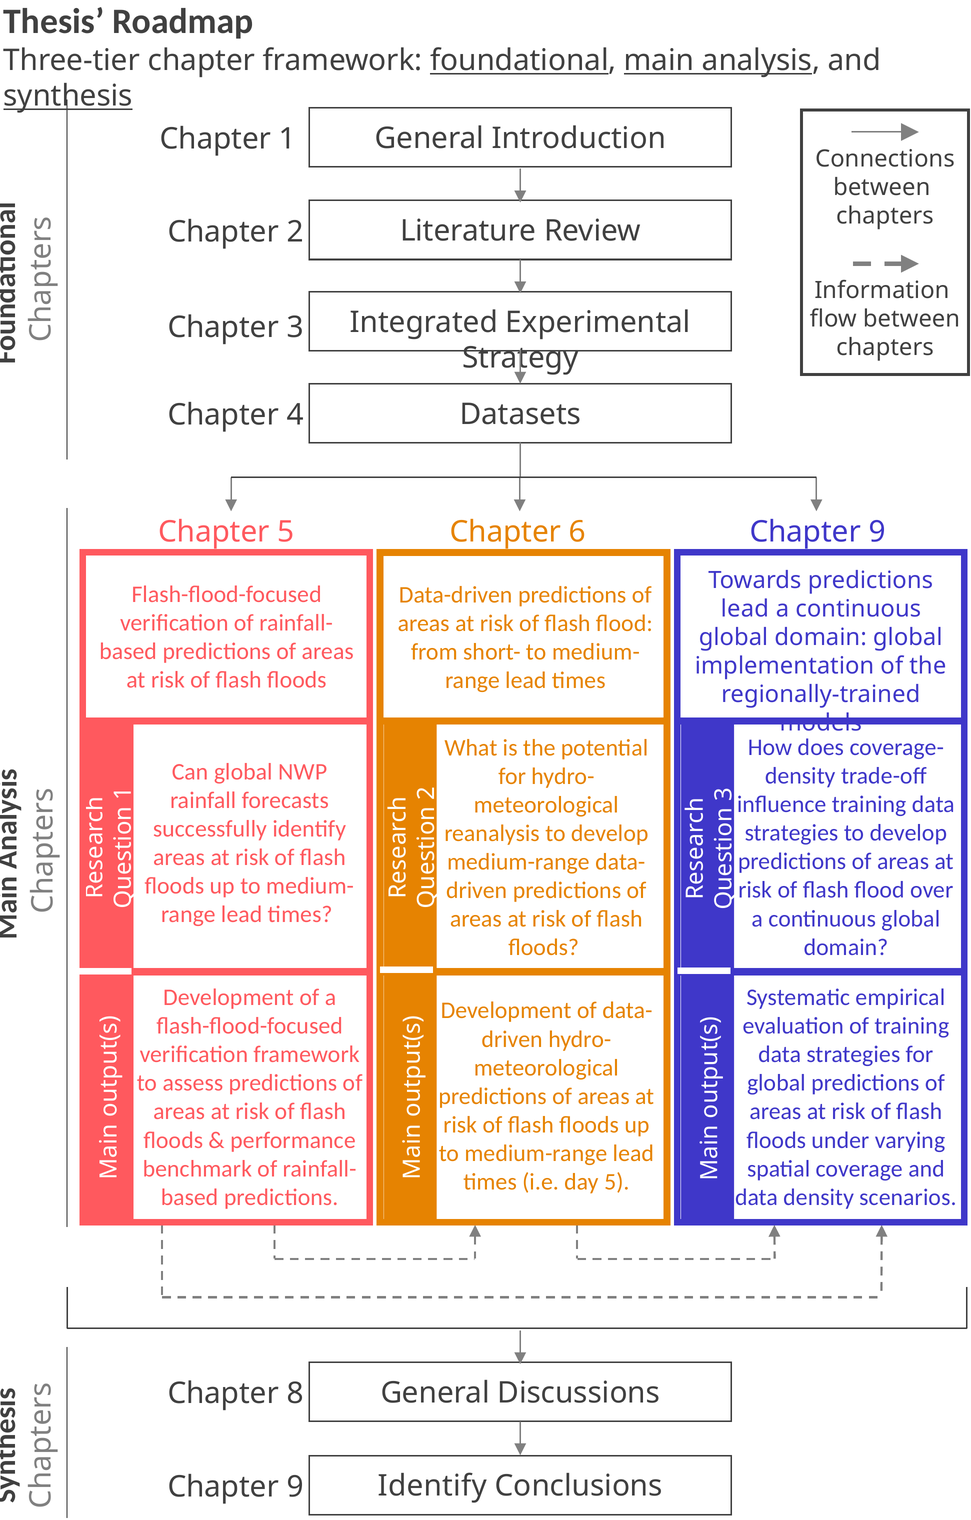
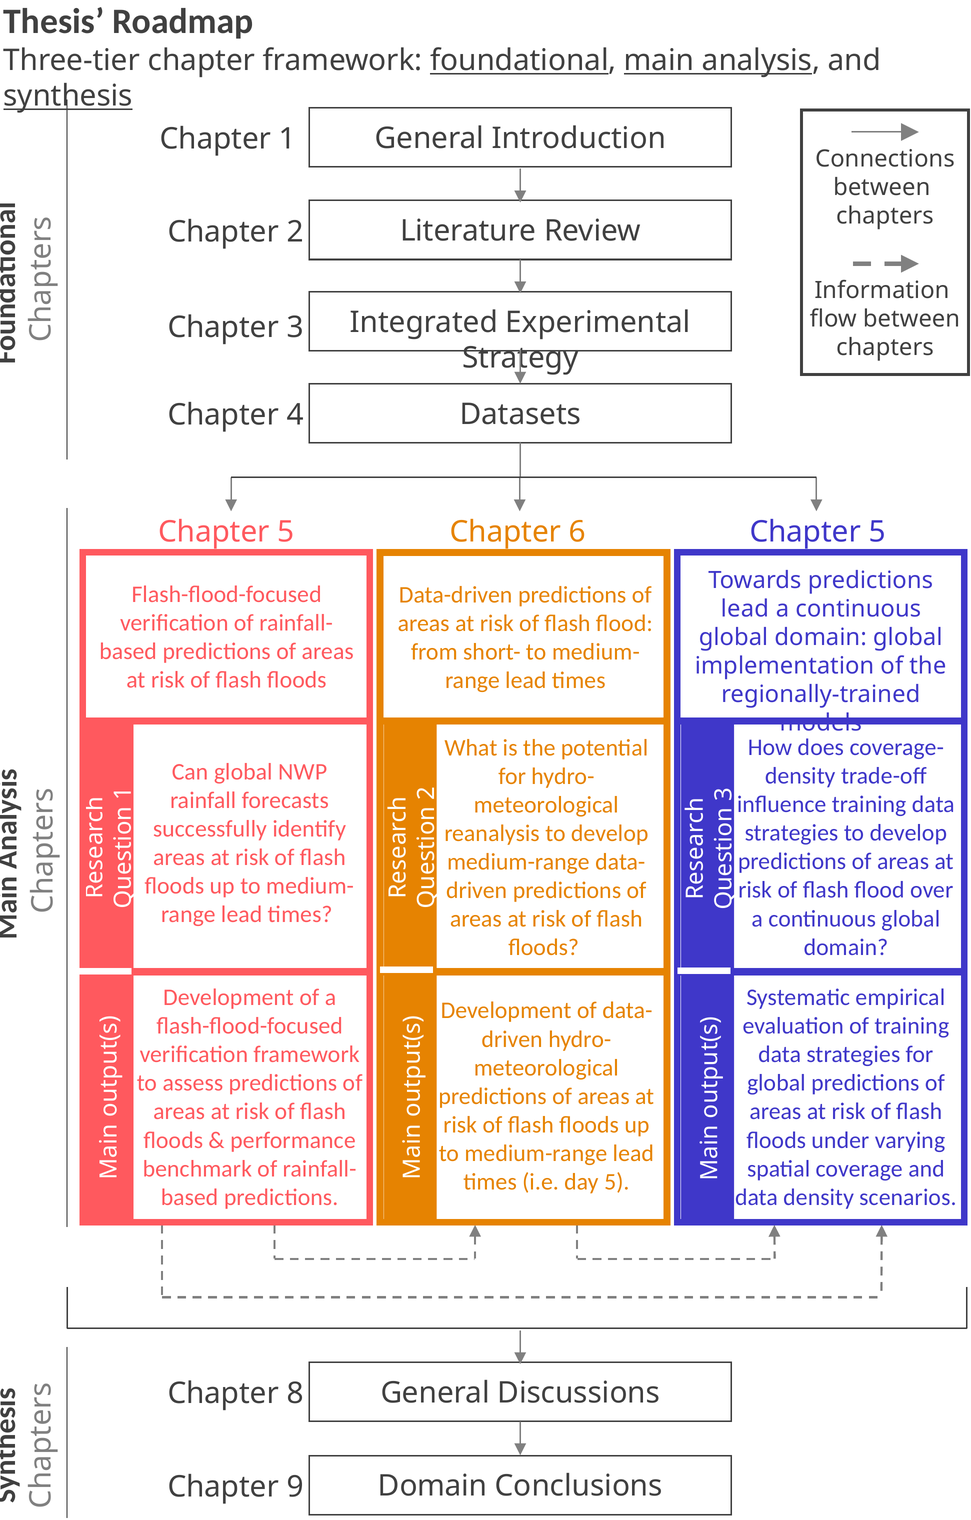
6 Chapter 9: 9 -> 5 (877, 532)
Identify: Identify -> Domain (433, 1486)
